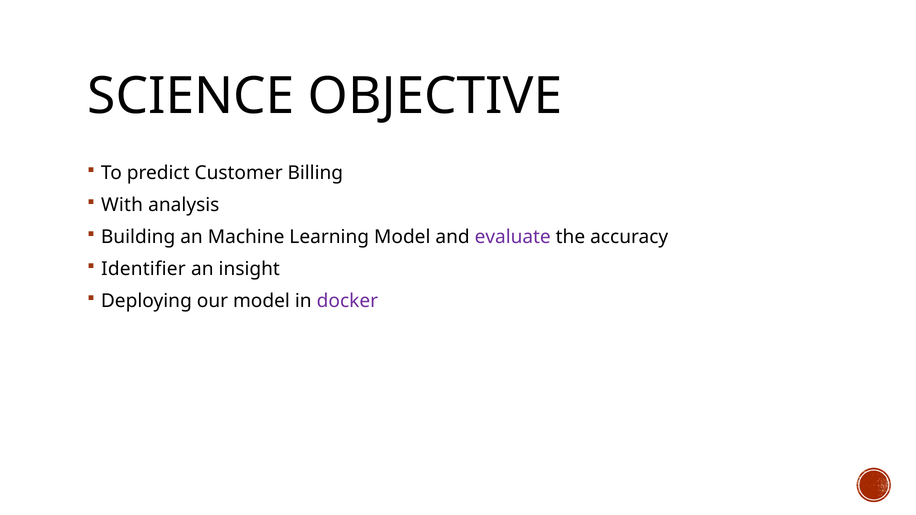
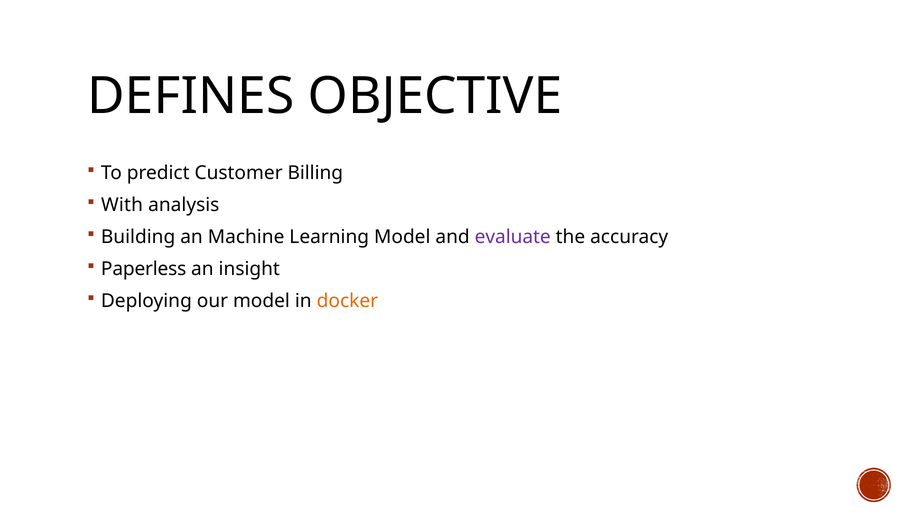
SCIENCE: SCIENCE -> DEFINES (191, 97)
Identifier: Identifier -> Paperless (144, 269)
docker colour: purple -> orange (347, 301)
